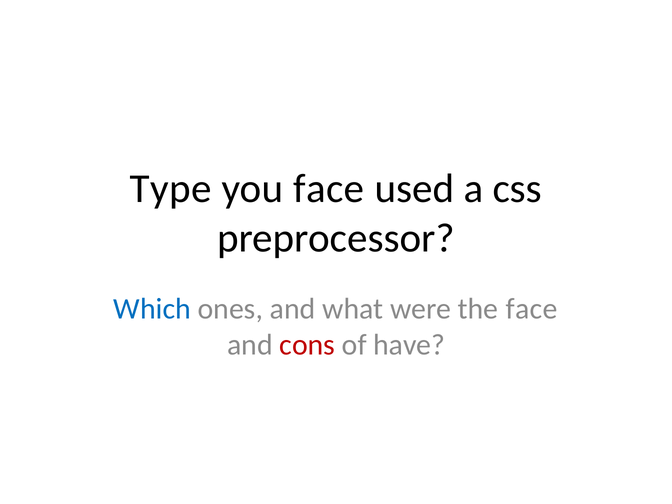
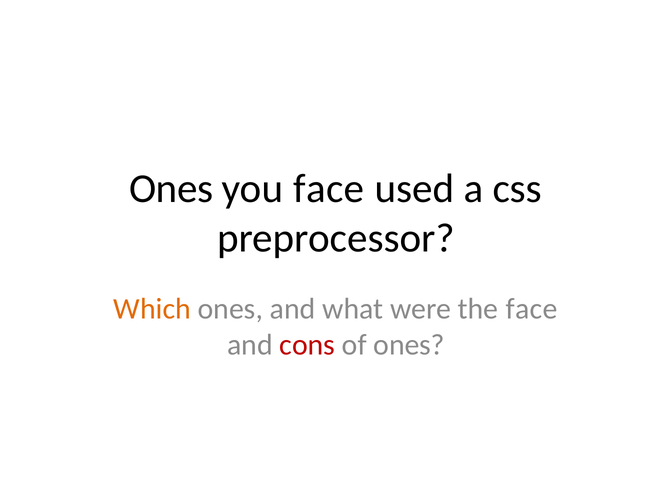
Type: Type -> Ones (171, 189)
Which colour: blue -> orange (152, 309)
of have: have -> ones (409, 345)
